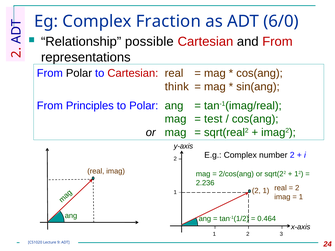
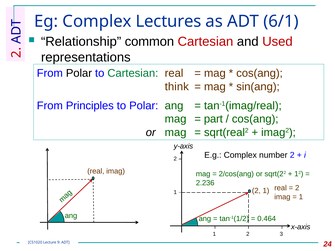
Fraction: Fraction -> Lectures (169, 21)
6/0: 6/0 -> 6/1 (281, 21)
possible: possible -> common (149, 42)
and From: From -> Used (277, 42)
Cartesian colour: red -> green (133, 73)
test: test -> part (213, 119)
